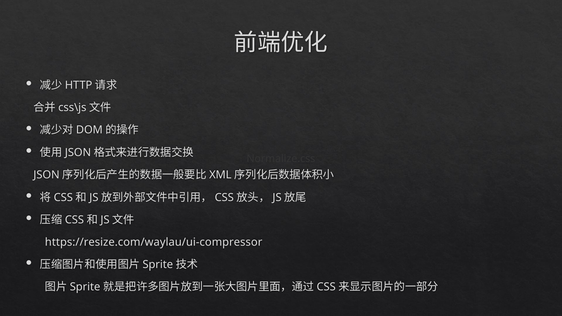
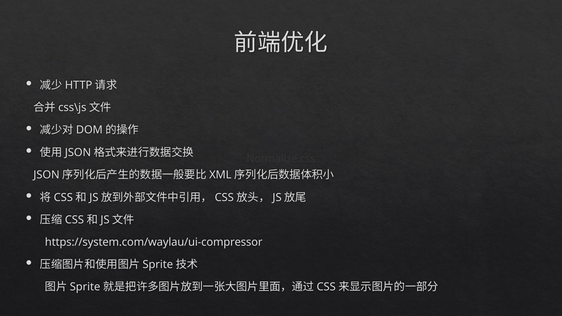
https://resize.com/waylau/ui-compressor: https://resize.com/waylau/ui-compressor -> https://system.com/waylau/ui-compressor (154, 242)
